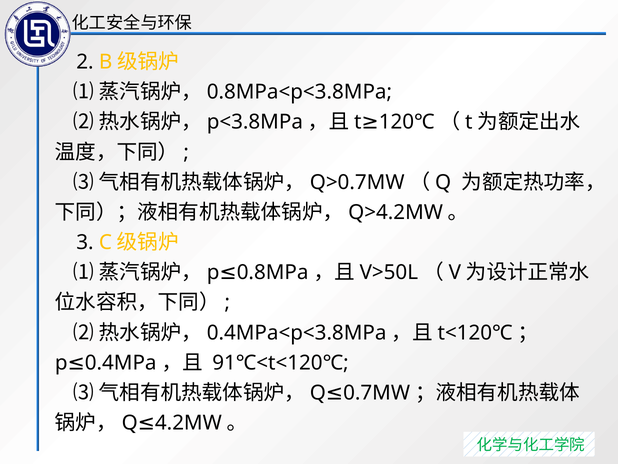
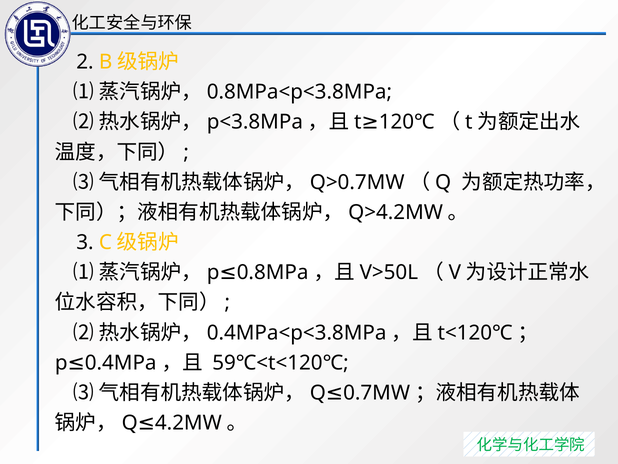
91℃<t<120℃: 91℃<t<120℃ -> 59℃<t<120℃ (280, 362)
